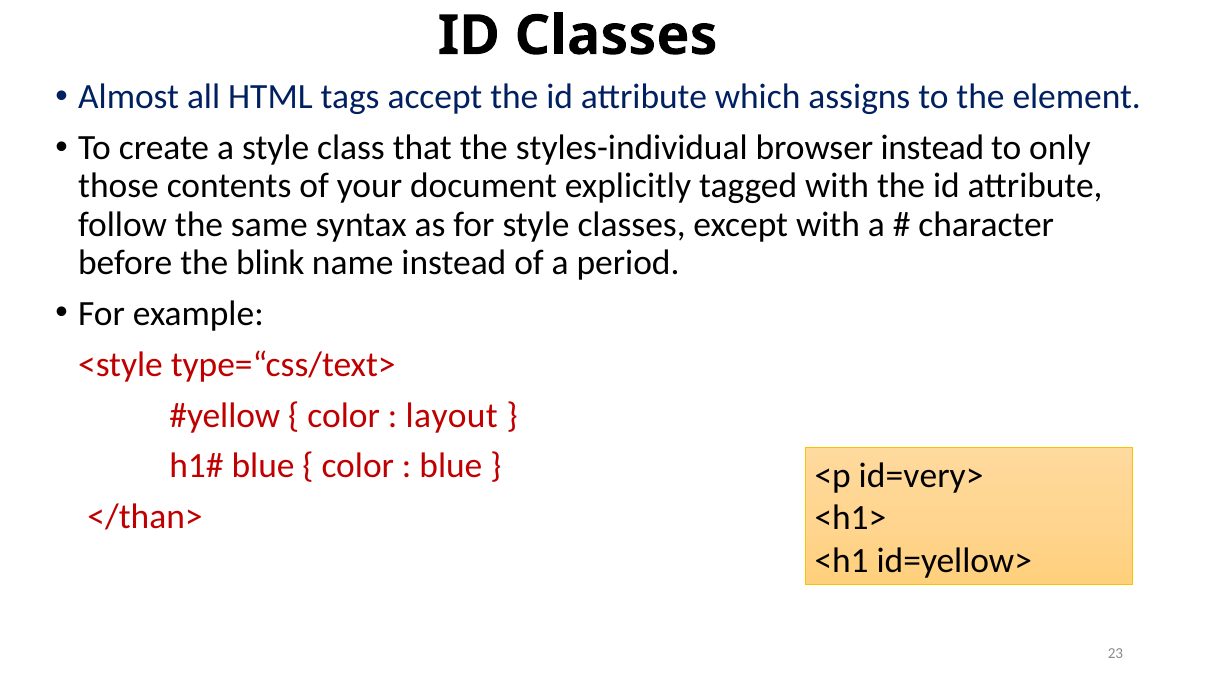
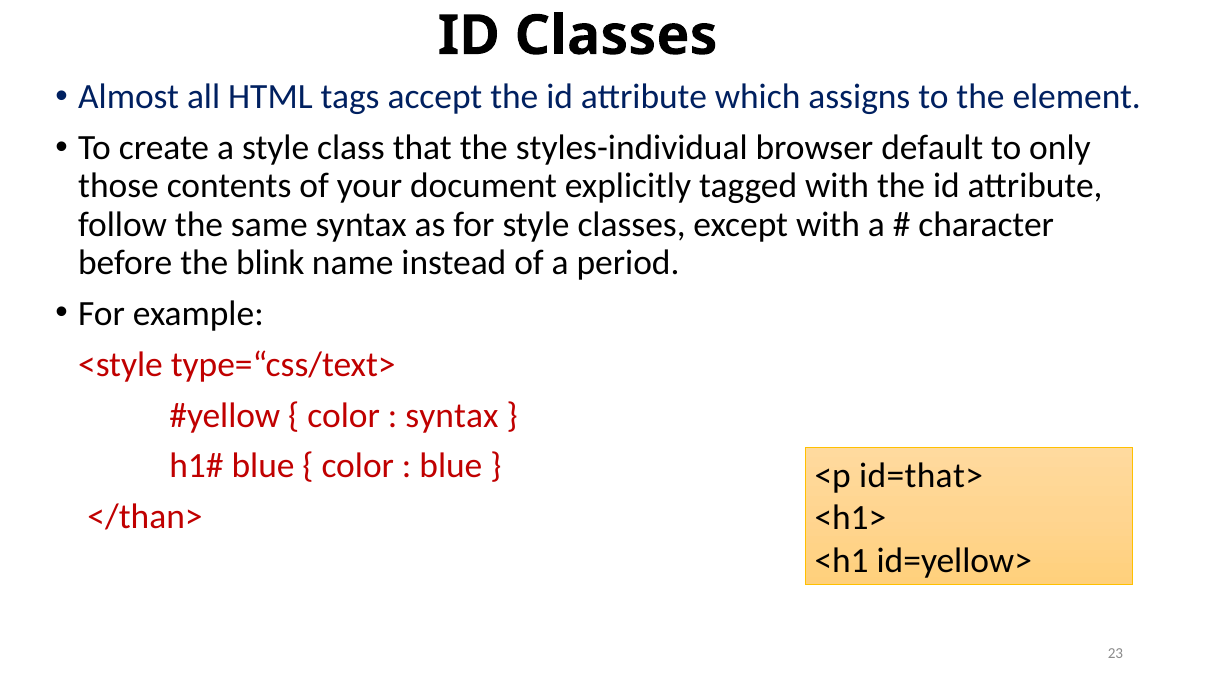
browser instead: instead -> default (932, 148)
layout: layout -> syntax (452, 415)
id=very>: id=very> -> id=that> (921, 475)
